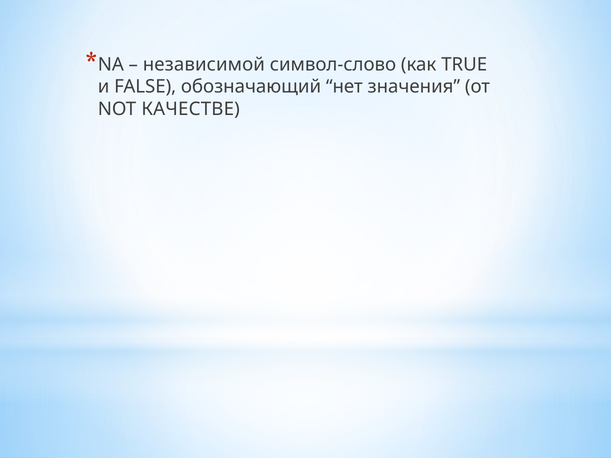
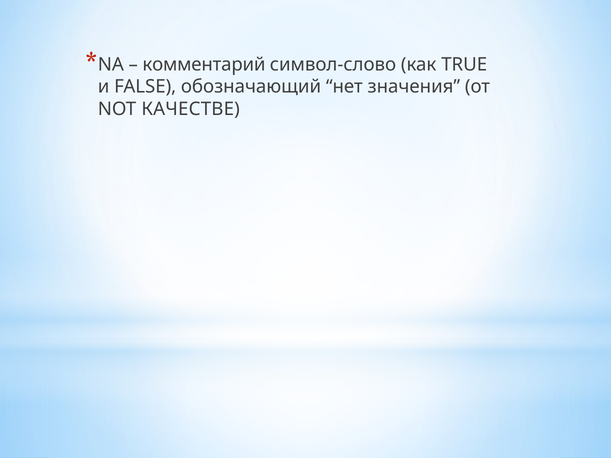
независимой: независимой -> комментарий (204, 64)
